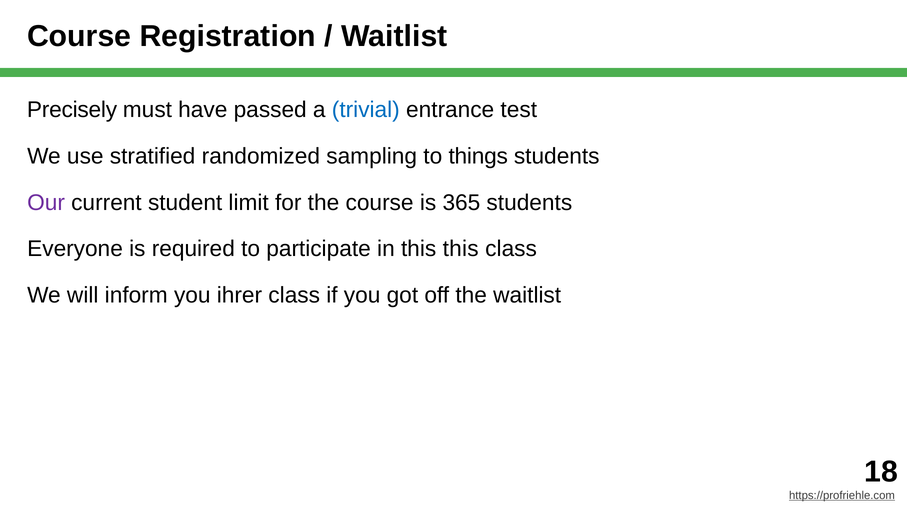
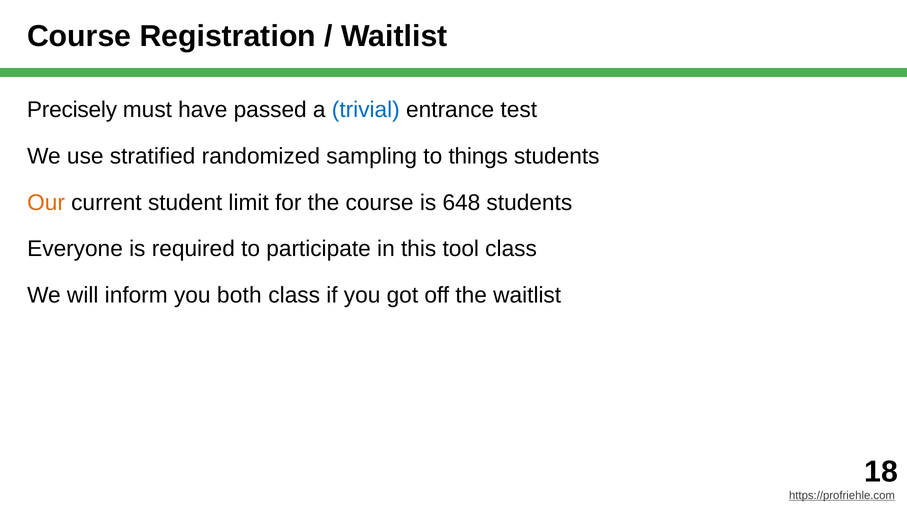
Our colour: purple -> orange (46, 203)
365: 365 -> 648 (461, 203)
this this: this -> tool (461, 249)
ihrer: ihrer -> both (239, 296)
